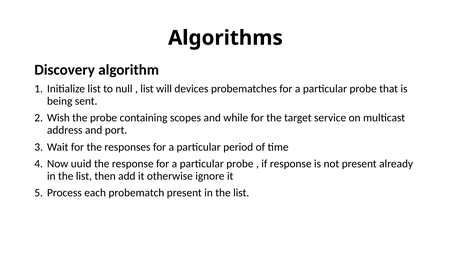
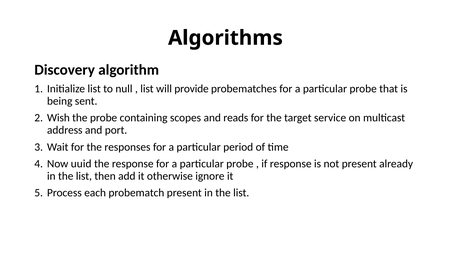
devices: devices -> provide (192, 89)
while: while -> reads (236, 118)
